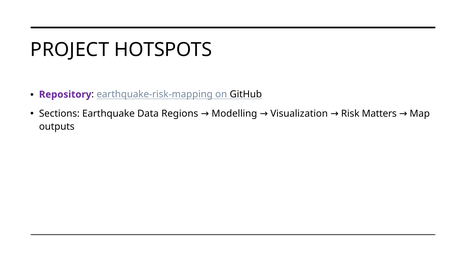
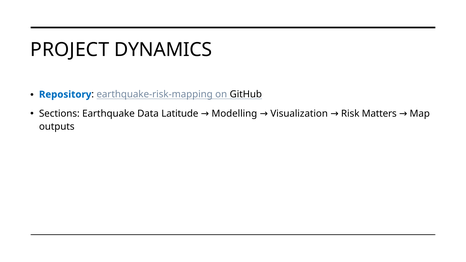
HOTSPOTS: HOTSPOTS -> DYNAMICS (163, 50)
Repository colour: purple -> blue (65, 95)
Regions: Regions -> Latitude (180, 114)
